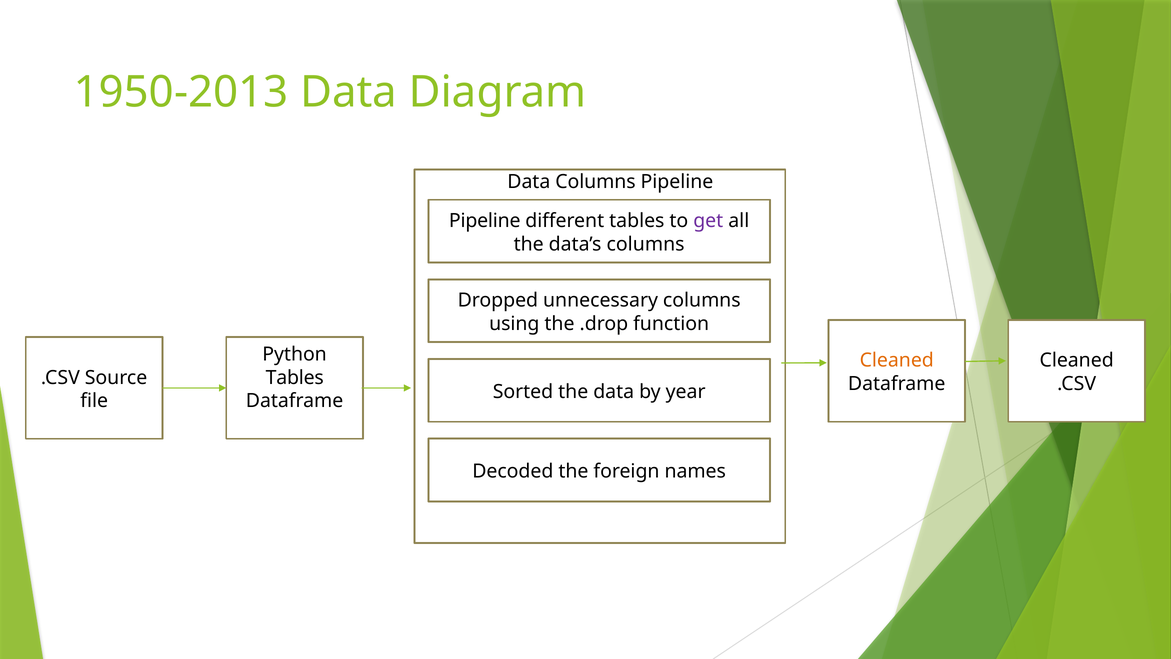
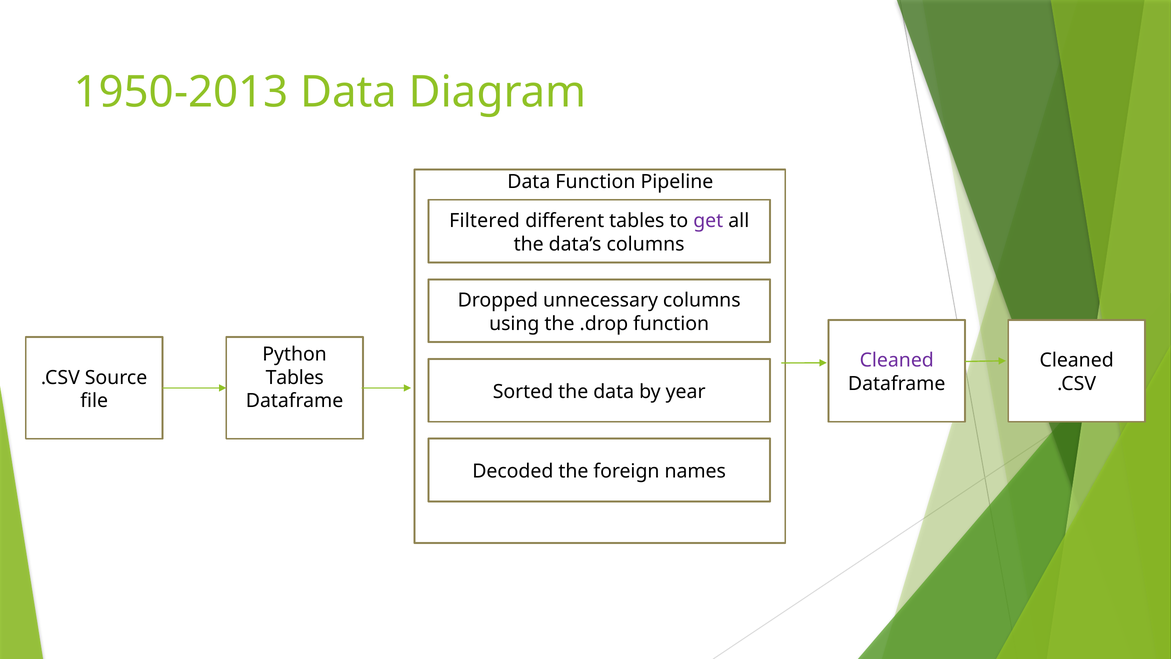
Data Columns: Columns -> Function (595, 182)
Pipeline: Pipeline -> Filtered (485, 221)
Cleaned colour: orange -> purple (897, 360)
